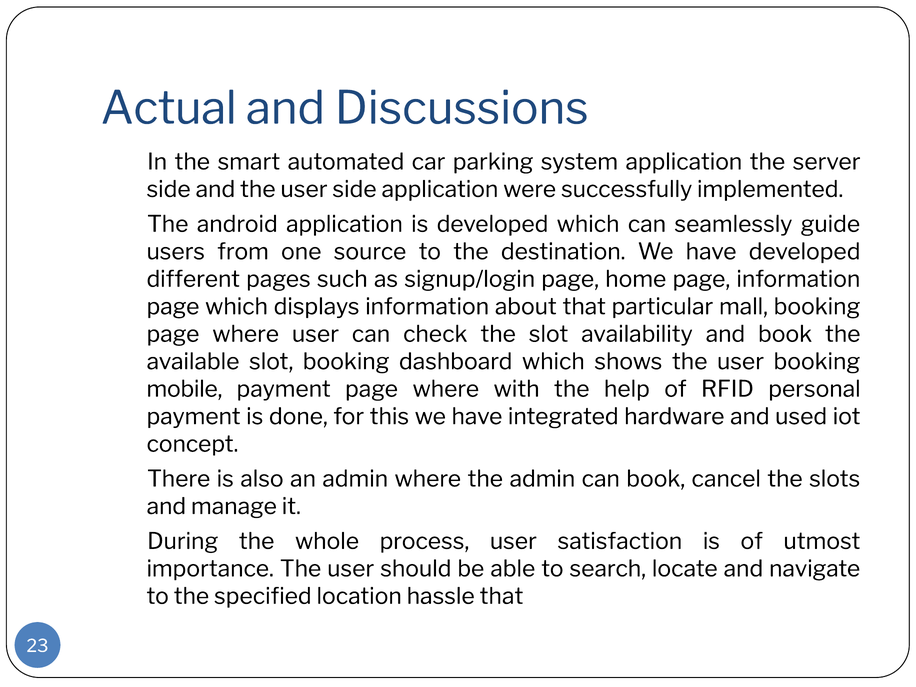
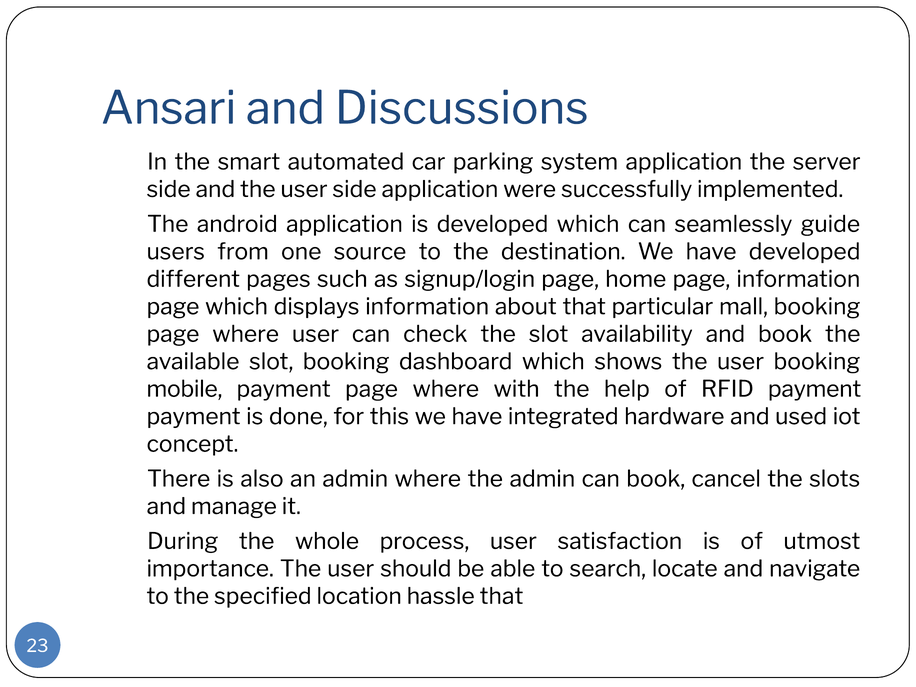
Actual: Actual -> Ansari (169, 109)
RFID personal: personal -> payment (815, 389)
